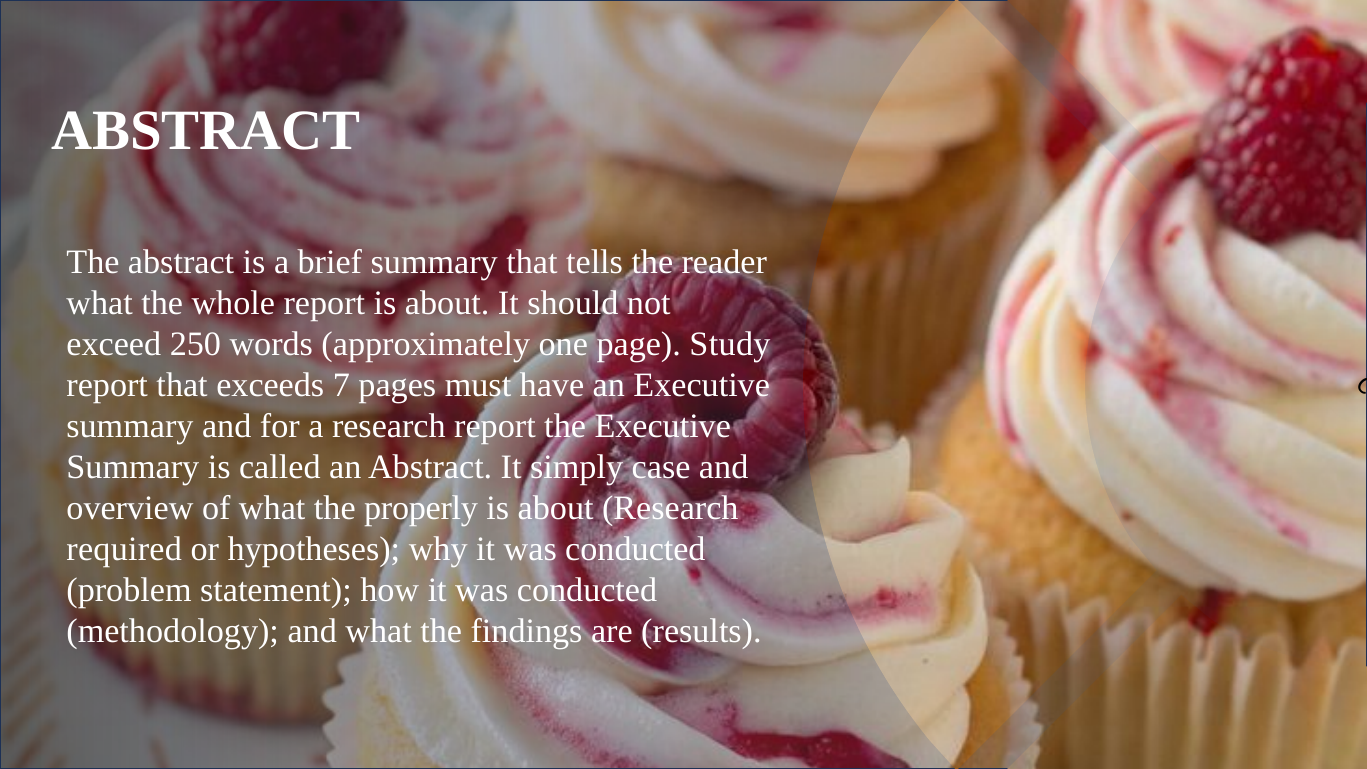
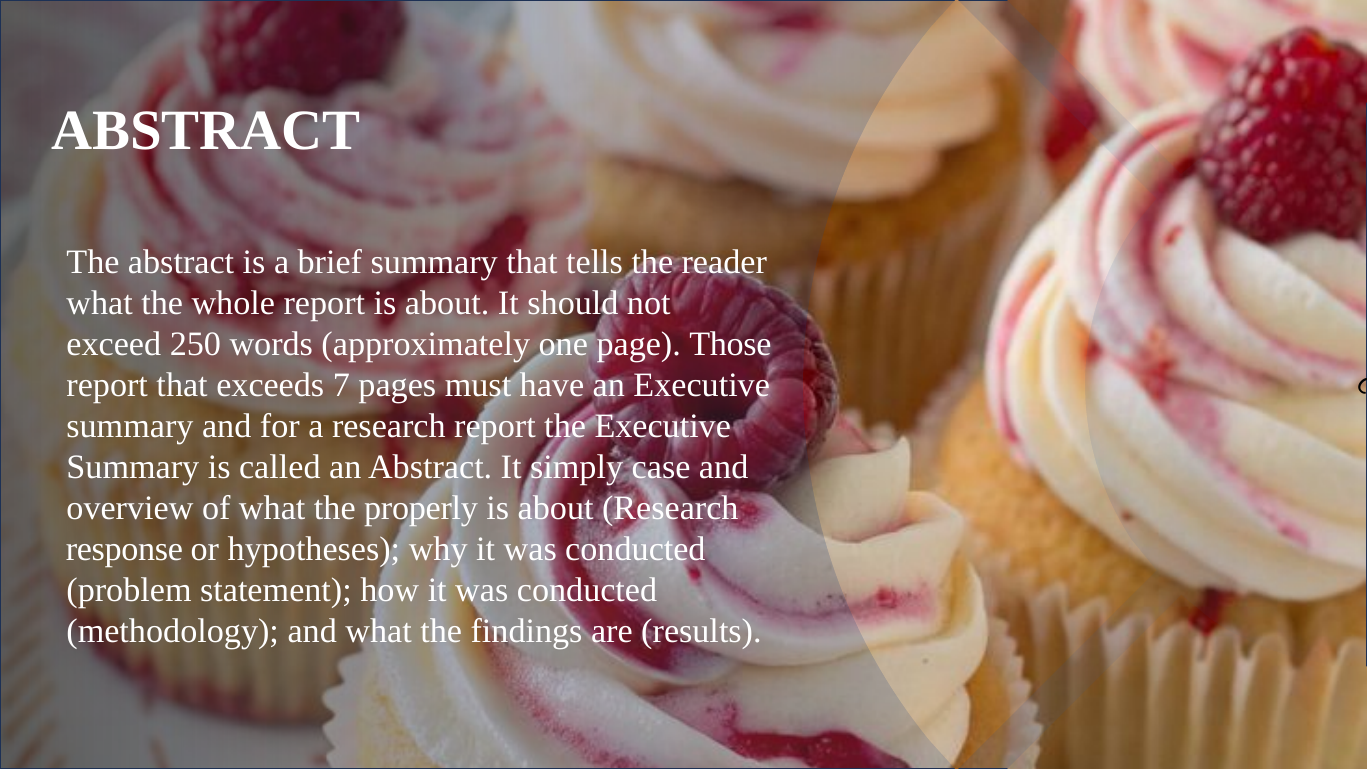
Study: Study -> Those (730, 344)
required: required -> response (124, 549)
